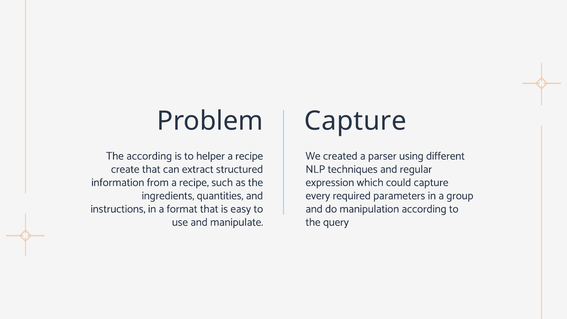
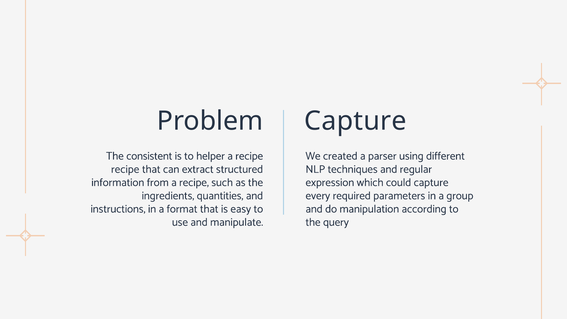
The according: according -> consistent (149, 156)
create: create -> recipe (125, 169)
